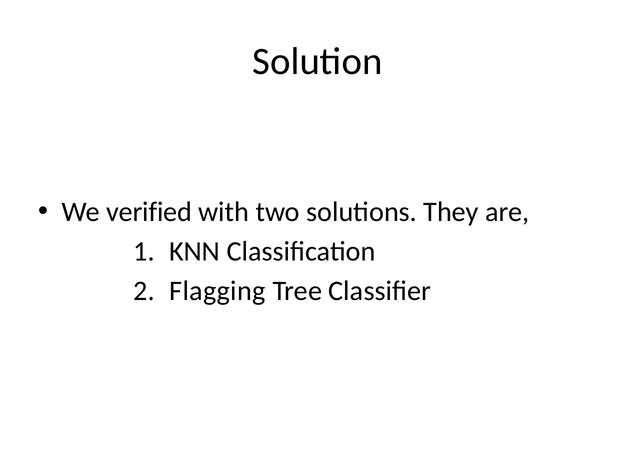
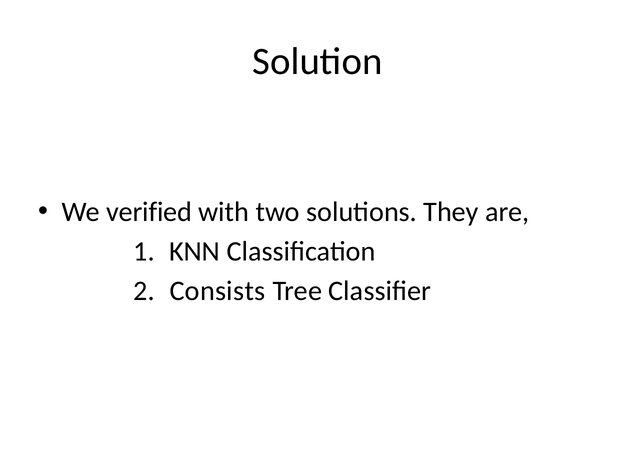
Flagging: Flagging -> Consists (217, 291)
